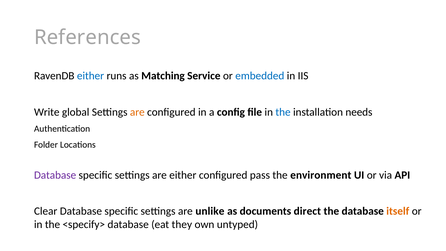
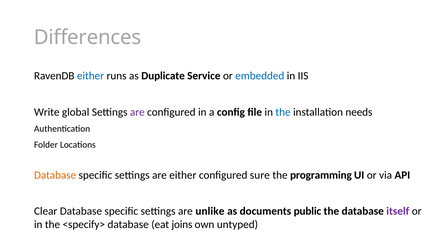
References: References -> Differences (88, 37)
Matching: Matching -> Duplicate (163, 76)
are colour: orange -> purple (137, 112)
Database colour: purple -> orange (55, 175)
pass: pass -> sure (260, 175)
environment: environment -> programming (321, 175)
direct: direct -> public (307, 211)
itself colour: orange -> purple (398, 211)
they: they -> joins (182, 225)
